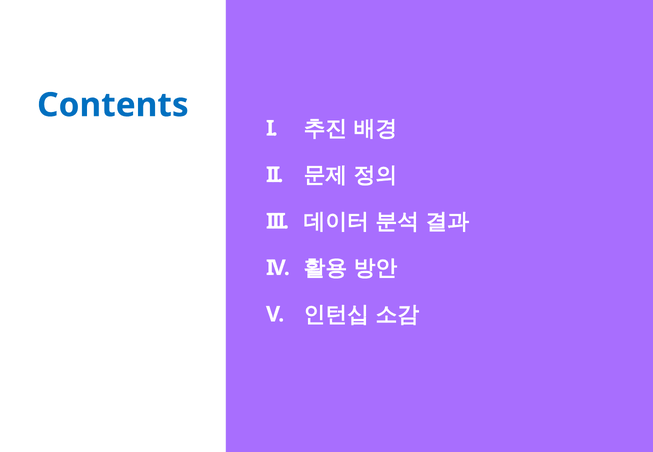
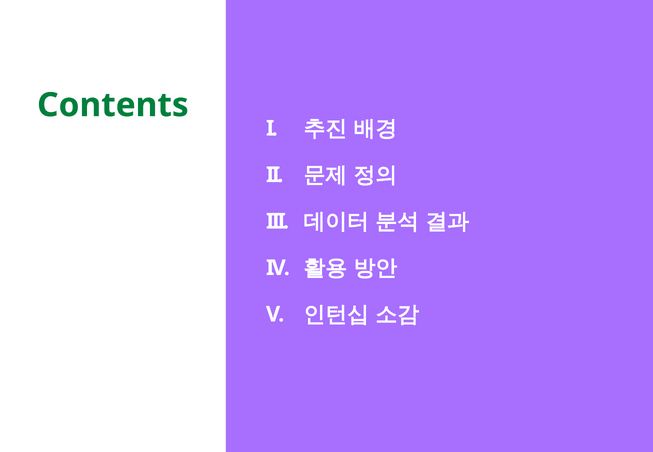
Contents colour: blue -> green (113, 105)
